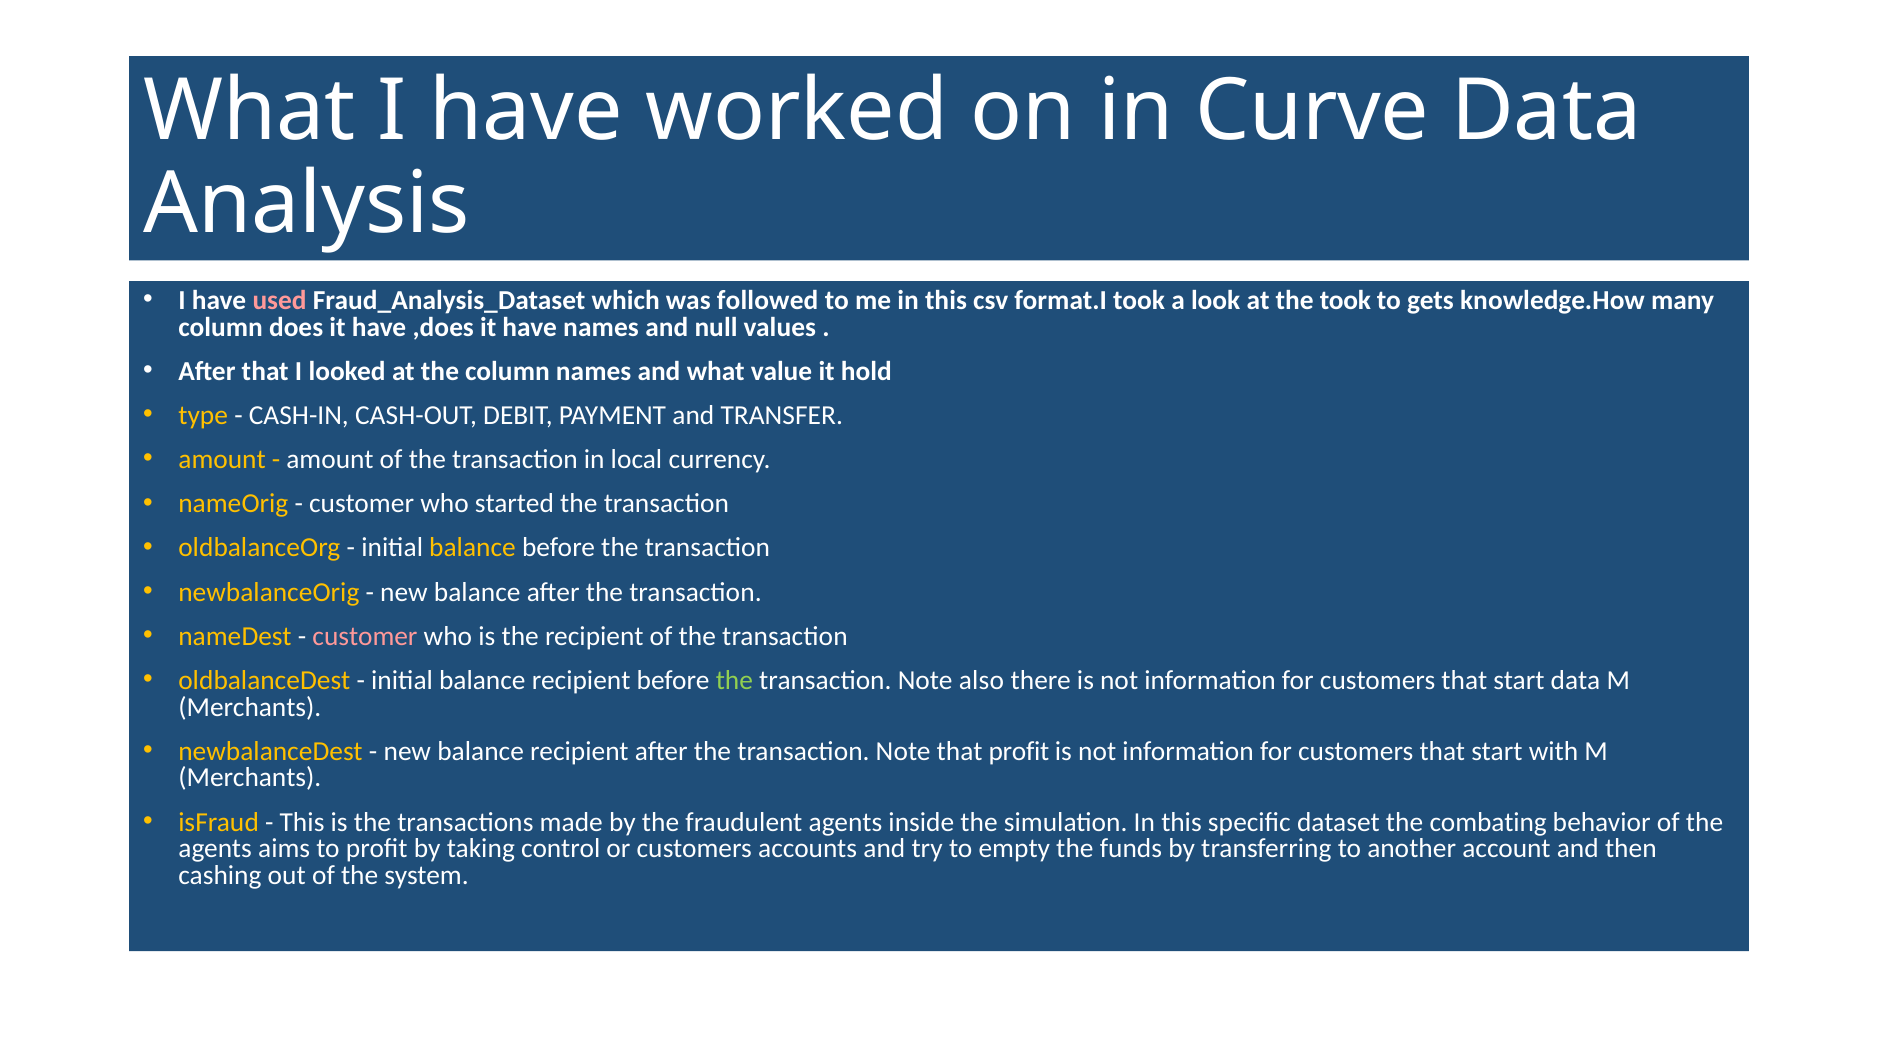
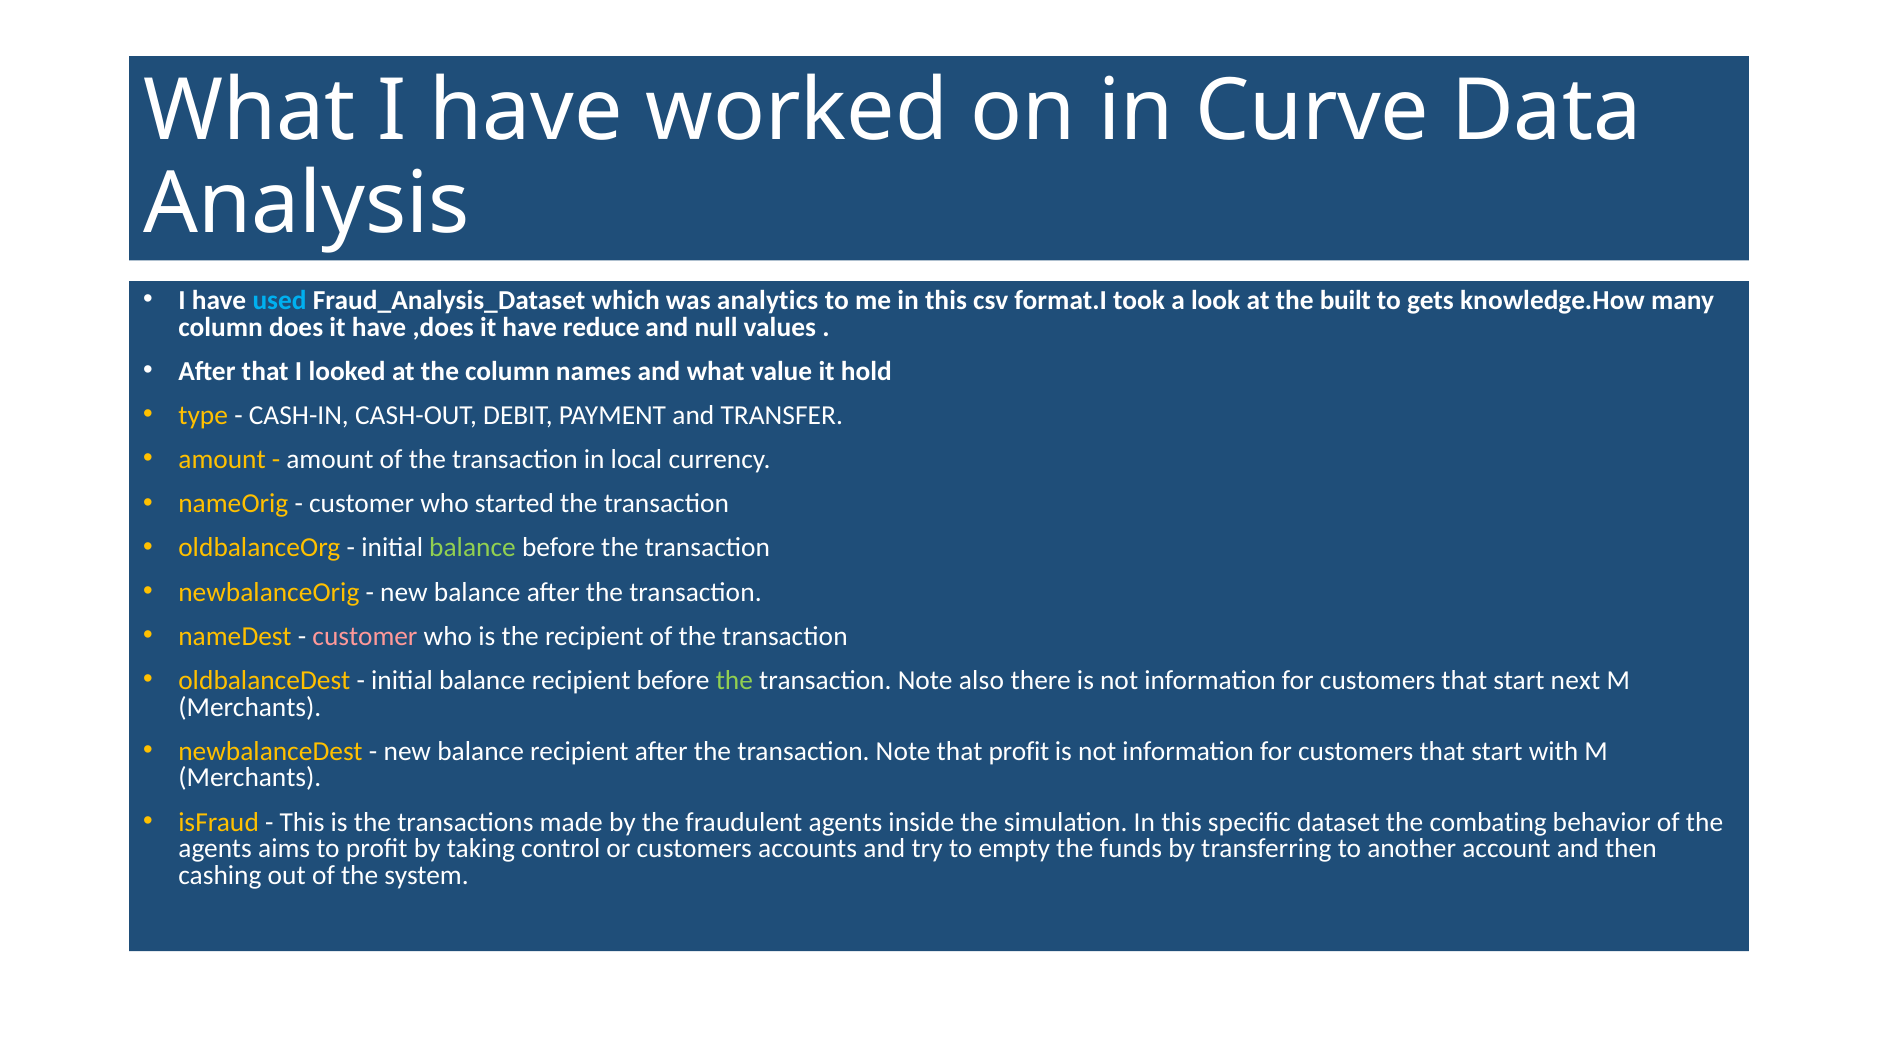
used colour: pink -> light blue (280, 300)
followed: followed -> analytics (768, 300)
the took: took -> built (1345, 300)
have names: names -> reduce (601, 327)
balance colour: yellow -> light green (472, 548)
start data: data -> next (1575, 681)
